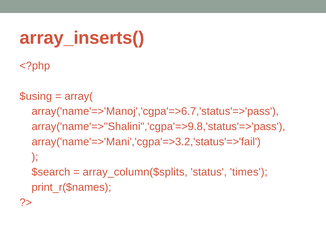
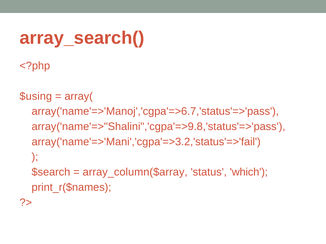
array_inserts(: array_inserts( -> array_search( (82, 38)
array_column($splits: array_column($splits -> array_column($array (135, 172)
times: times -> which (249, 172)
